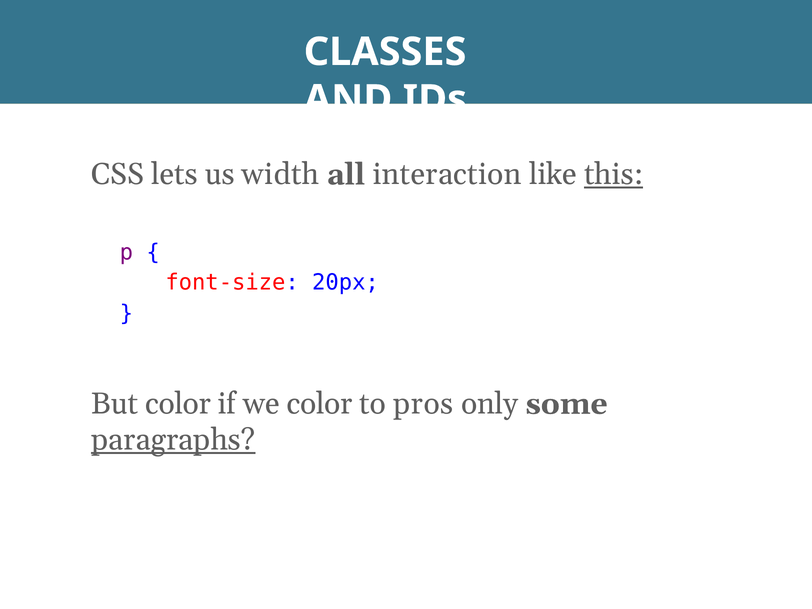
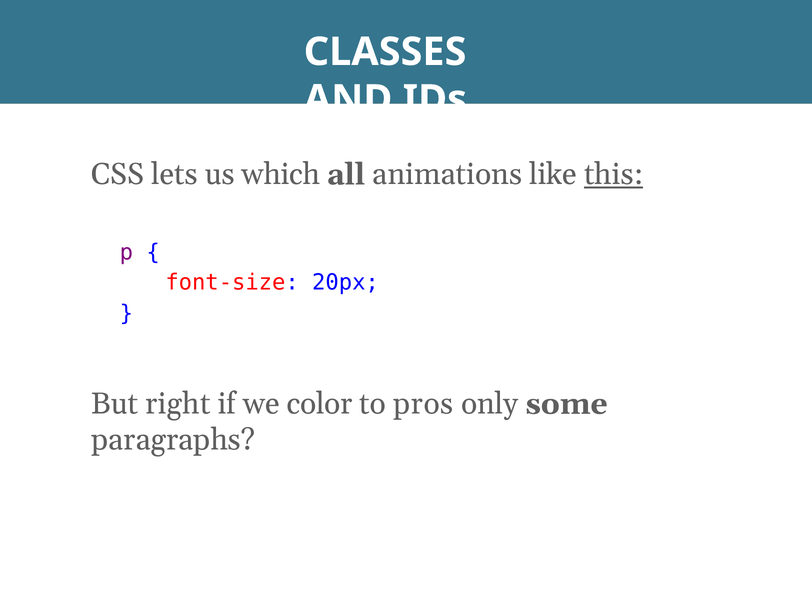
width: width -> which (281, 175)
interaction: interaction -> animations (447, 175)
But color: color -> right (178, 404)
paragraphs underline: present -> none (173, 440)
